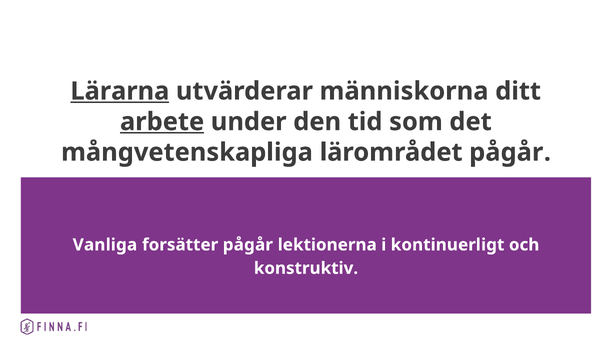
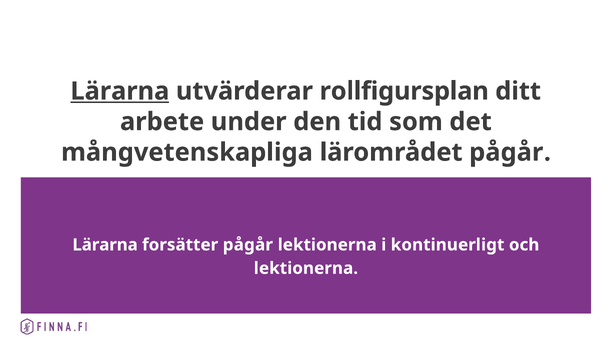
människorna: människorna -> rollfigursplan (404, 91)
arbete underline: present -> none (162, 122)
Vanliga: Vanliga -> Lärarna (105, 245)
konstruktiv: konstruktiv -> lektionerna (306, 268)
